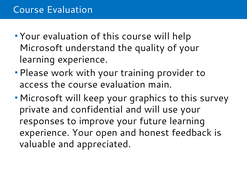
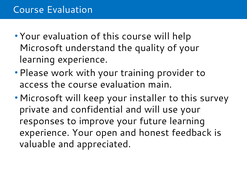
graphics: graphics -> installer (148, 98)
